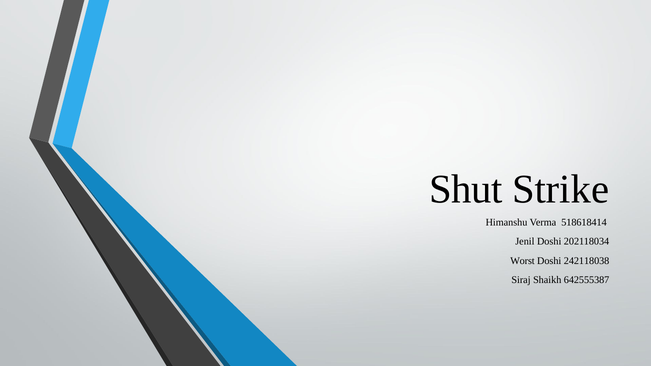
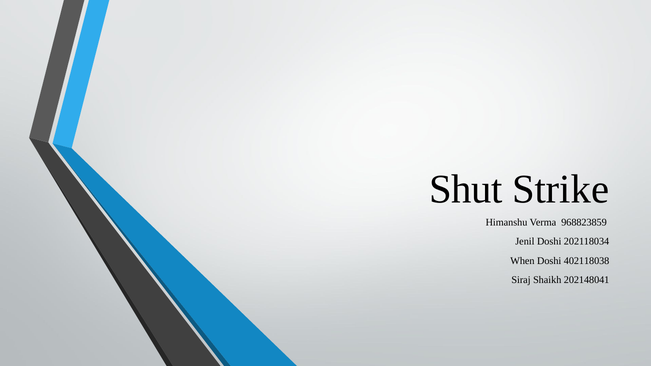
518618414: 518618414 -> 968823859 (584, 223)
Worst: Worst -> When (522, 261)
242118038: 242118038 -> 402118038 (587, 261)
642555387: 642555387 -> 202148041 (587, 280)
